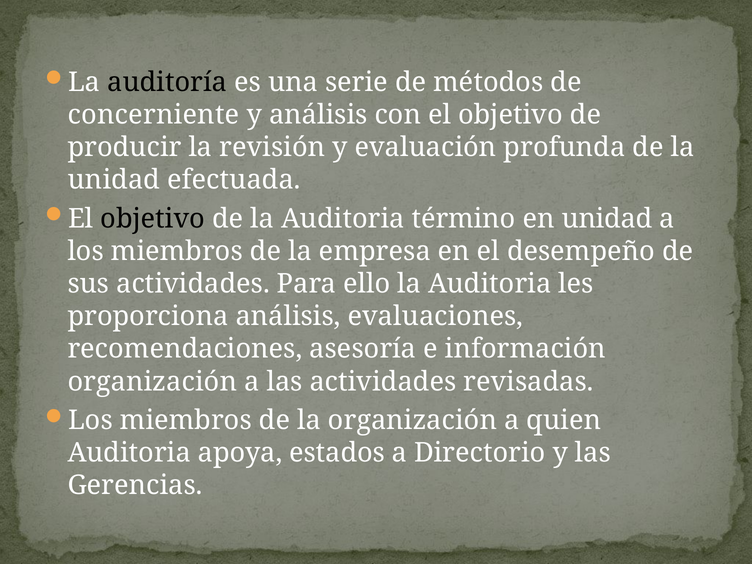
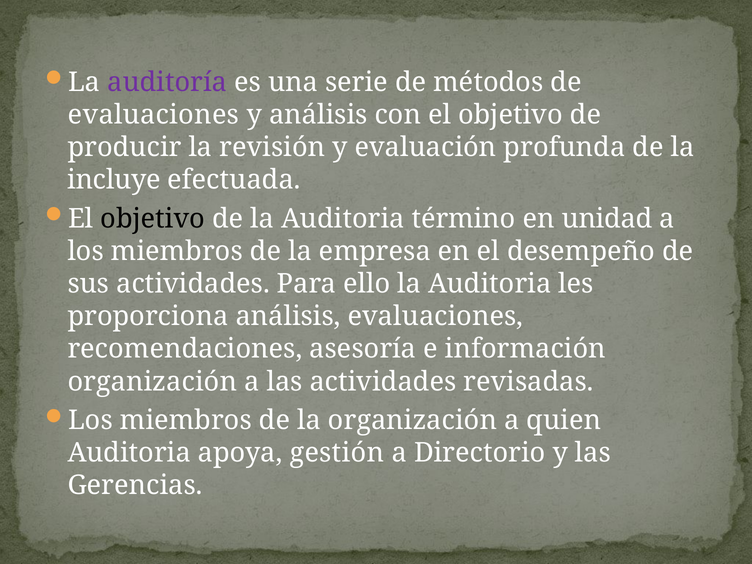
auditoría colour: black -> purple (167, 82)
concerniente: concerniente -> evaluaciones (153, 115)
unidad: unidad -> incluye (114, 180)
estados: estados -> gestión (337, 453)
